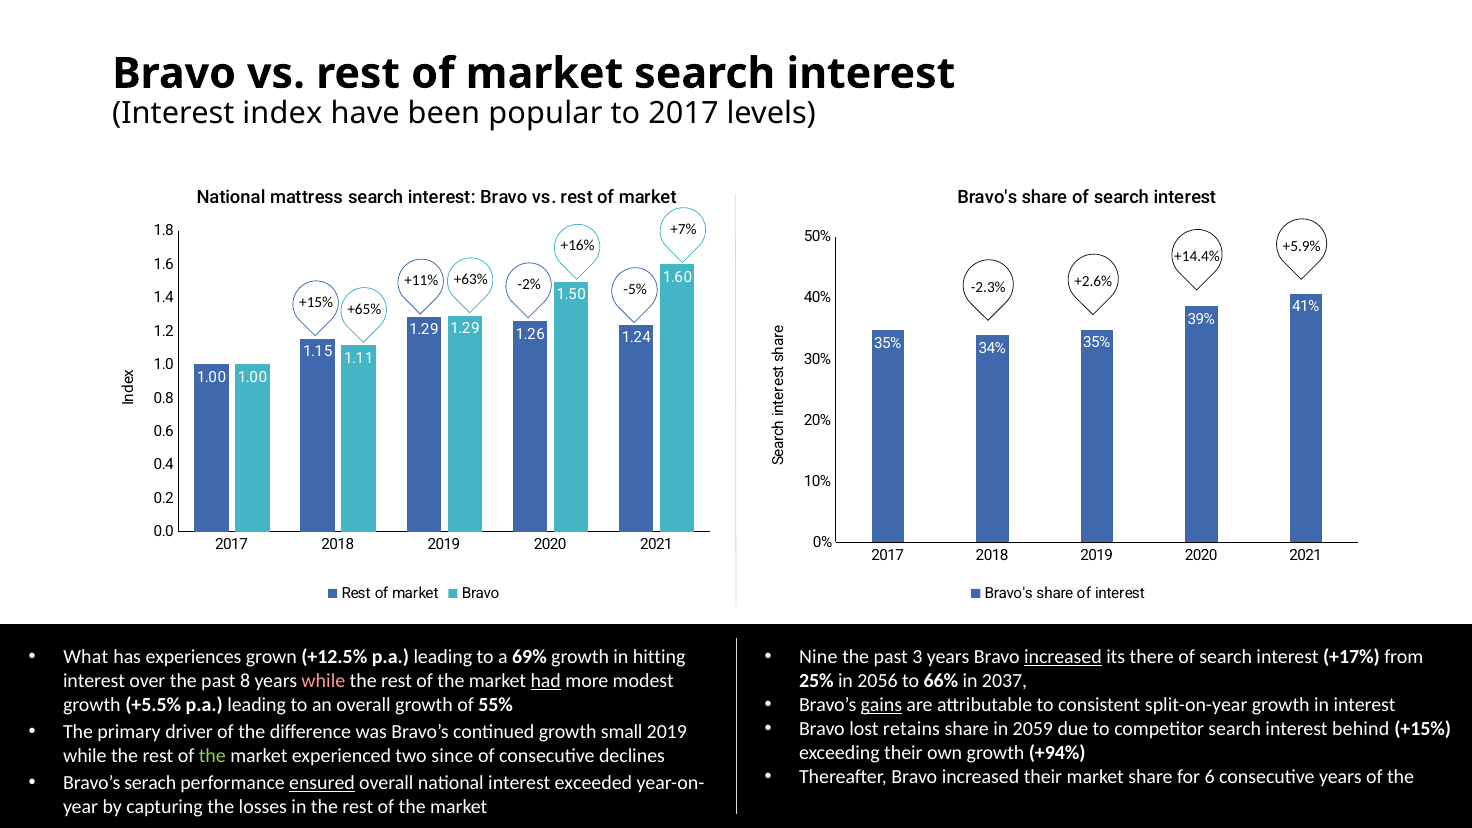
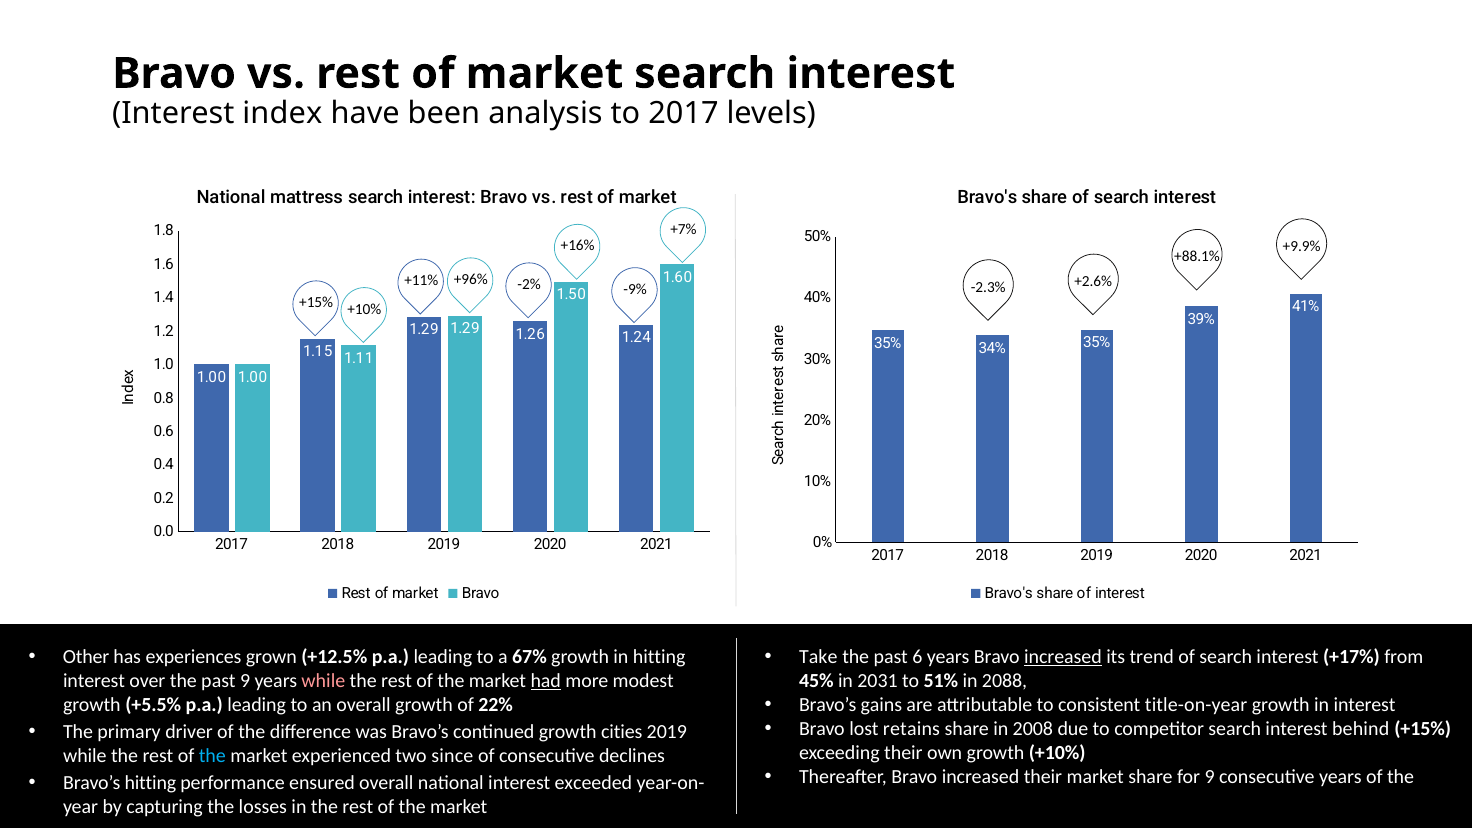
popular: popular -> analysis (545, 113)
+5.9%: +5.9% -> +9.9% (1302, 246)
+14.4%: +14.4% -> +88.1% (1197, 257)
+63%: +63% -> +96% (471, 279)
-5%: -5% -> -9% (635, 289)
+15% +65%: +65% -> +10% (364, 309)
What: What -> Other (86, 657)
69%: 69% -> 67% (530, 657)
Nine: Nine -> Take (818, 657)
3: 3 -> 6 (917, 657)
there: there -> trend (1152, 657)
past 8: 8 -> 9 (245, 681)
25%: 25% -> 45% (816, 681)
2056: 2056 -> 2031 (878, 681)
66%: 66% -> 51% (941, 681)
2037: 2037 -> 2088 (1005, 681)
gains underline: present -> none (881, 705)
split-on-year: split-on-year -> title-on-year (1196, 705)
55%: 55% -> 22% (496, 705)
2059: 2059 -> 2008 (1033, 729)
small: small -> cities (622, 732)
growth +94%: +94% -> +10% (1057, 753)
the colour: light green -> light blue (212, 756)
for 6: 6 -> 9 (1210, 777)
Bravo’s serach: serach -> hitting (150, 783)
ensured underline: present -> none (322, 783)
